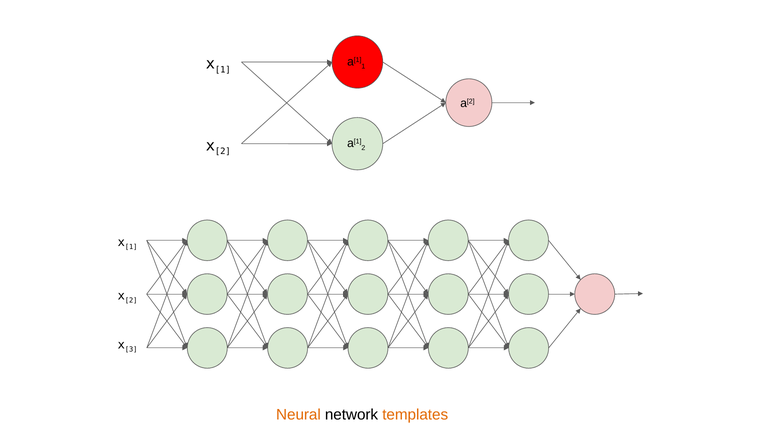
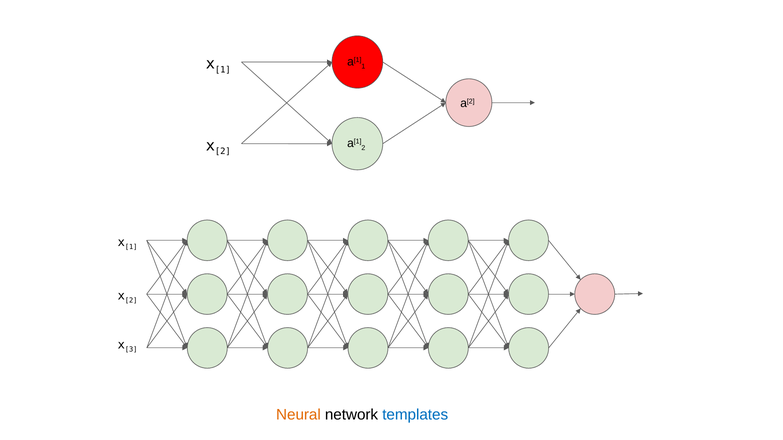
templates colour: orange -> blue (415, 415)
